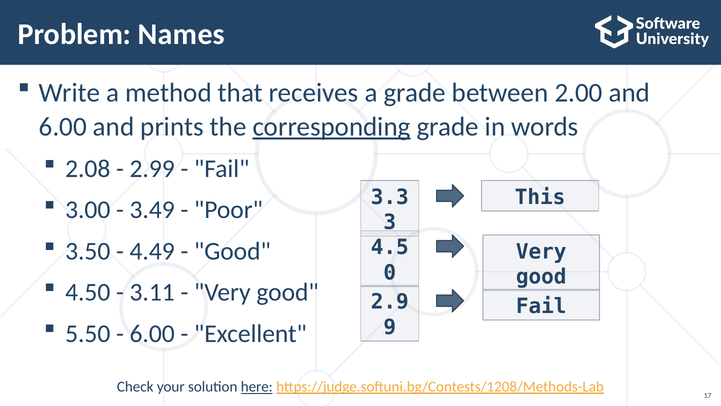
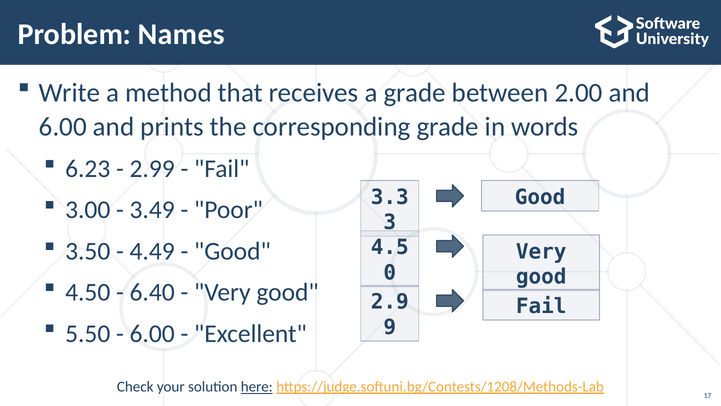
corresponding underline: present -> none (332, 127)
2.08: 2.08 -> 6.23 (88, 169)
This: This -> Good (540, 197)
3.11: 3.11 -> 6.40 (152, 292)
